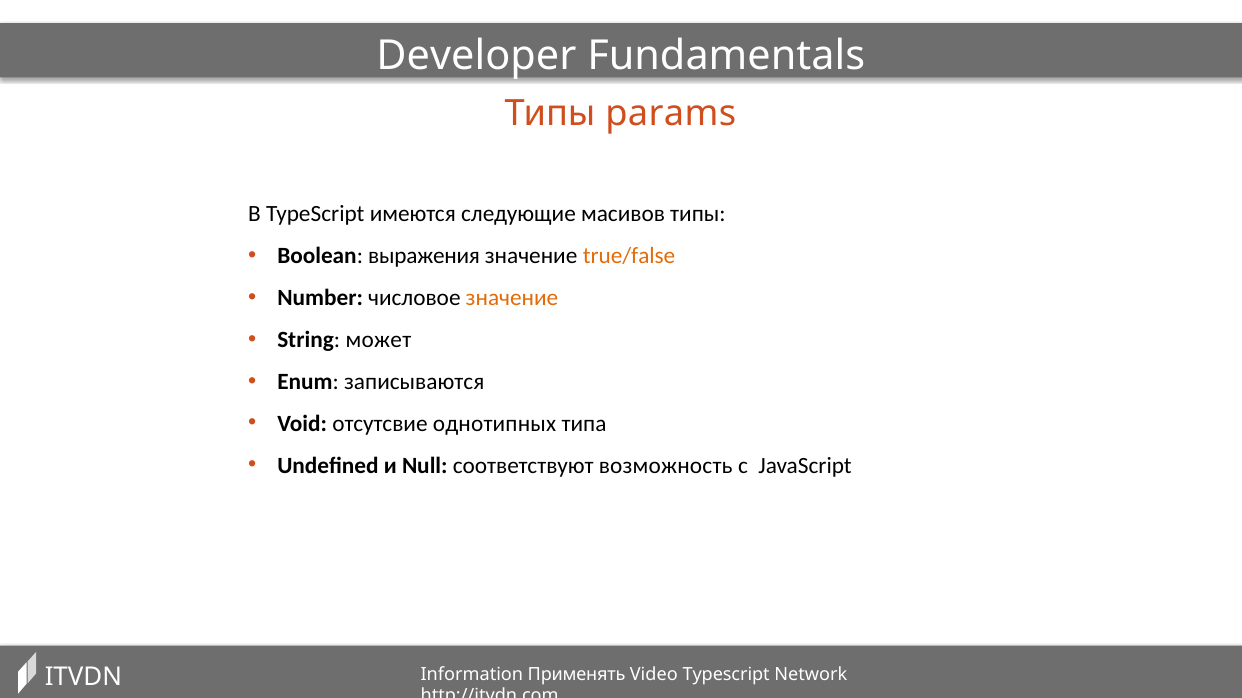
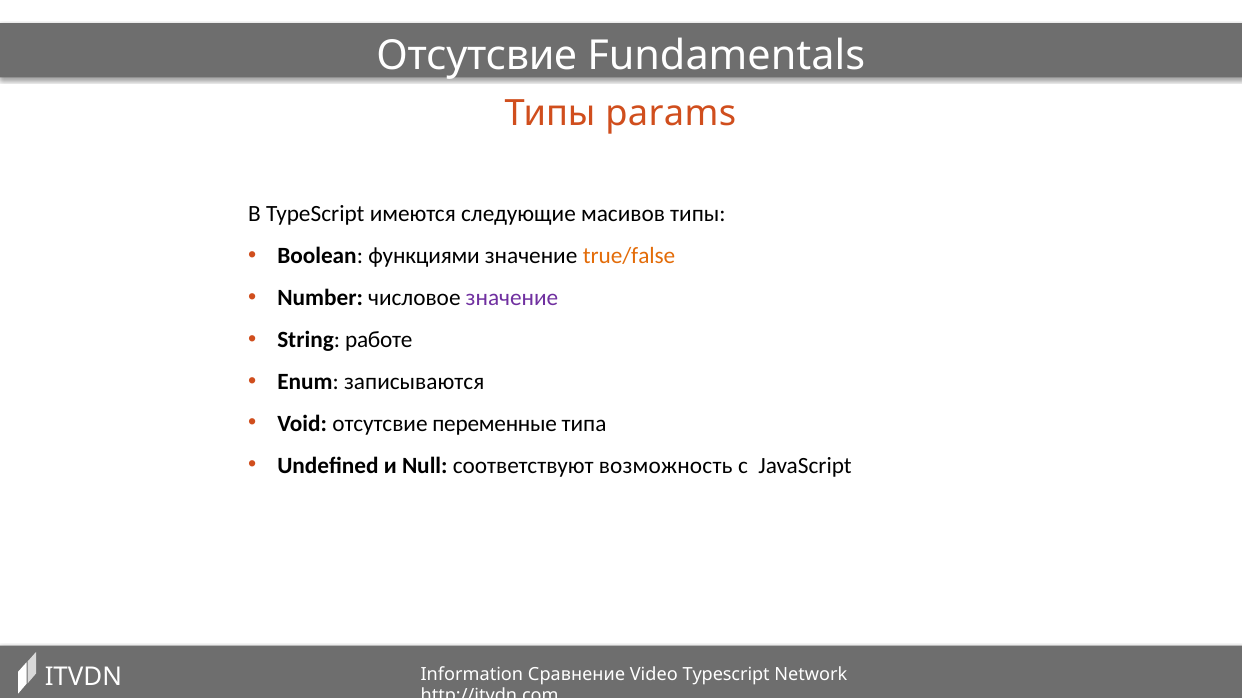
Developer: Developer -> Отсутсвие (477, 56)
выражения: выражения -> функциями (424, 256)
значение colour: orange -> purple (512, 298)
может: может -> работе (379, 340)
однотипных: однотипных -> переменные (495, 424)
Применять: Применять -> Сравнение (576, 675)
